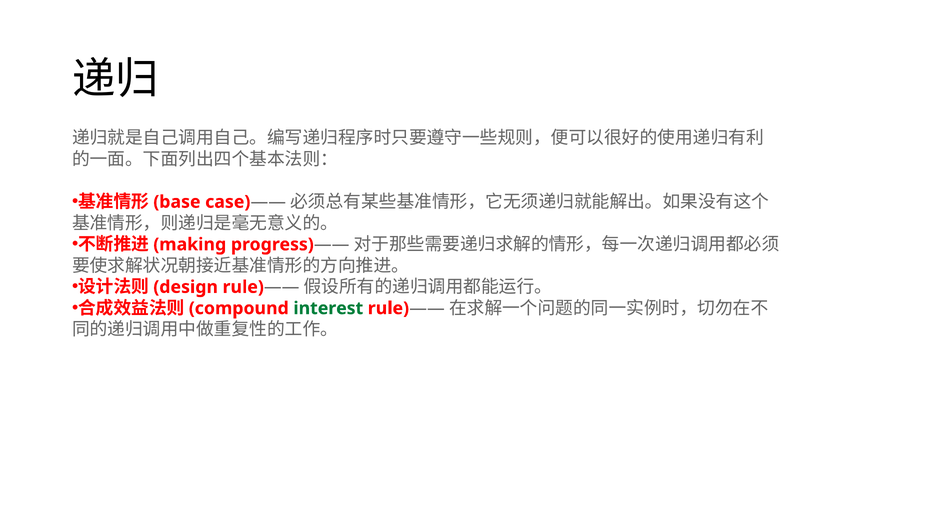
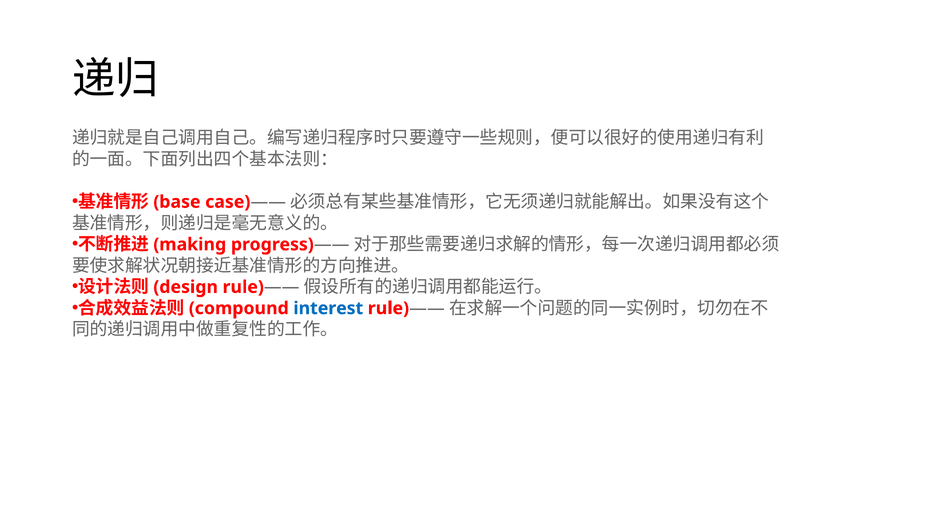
interest colour: green -> blue (328, 308)
